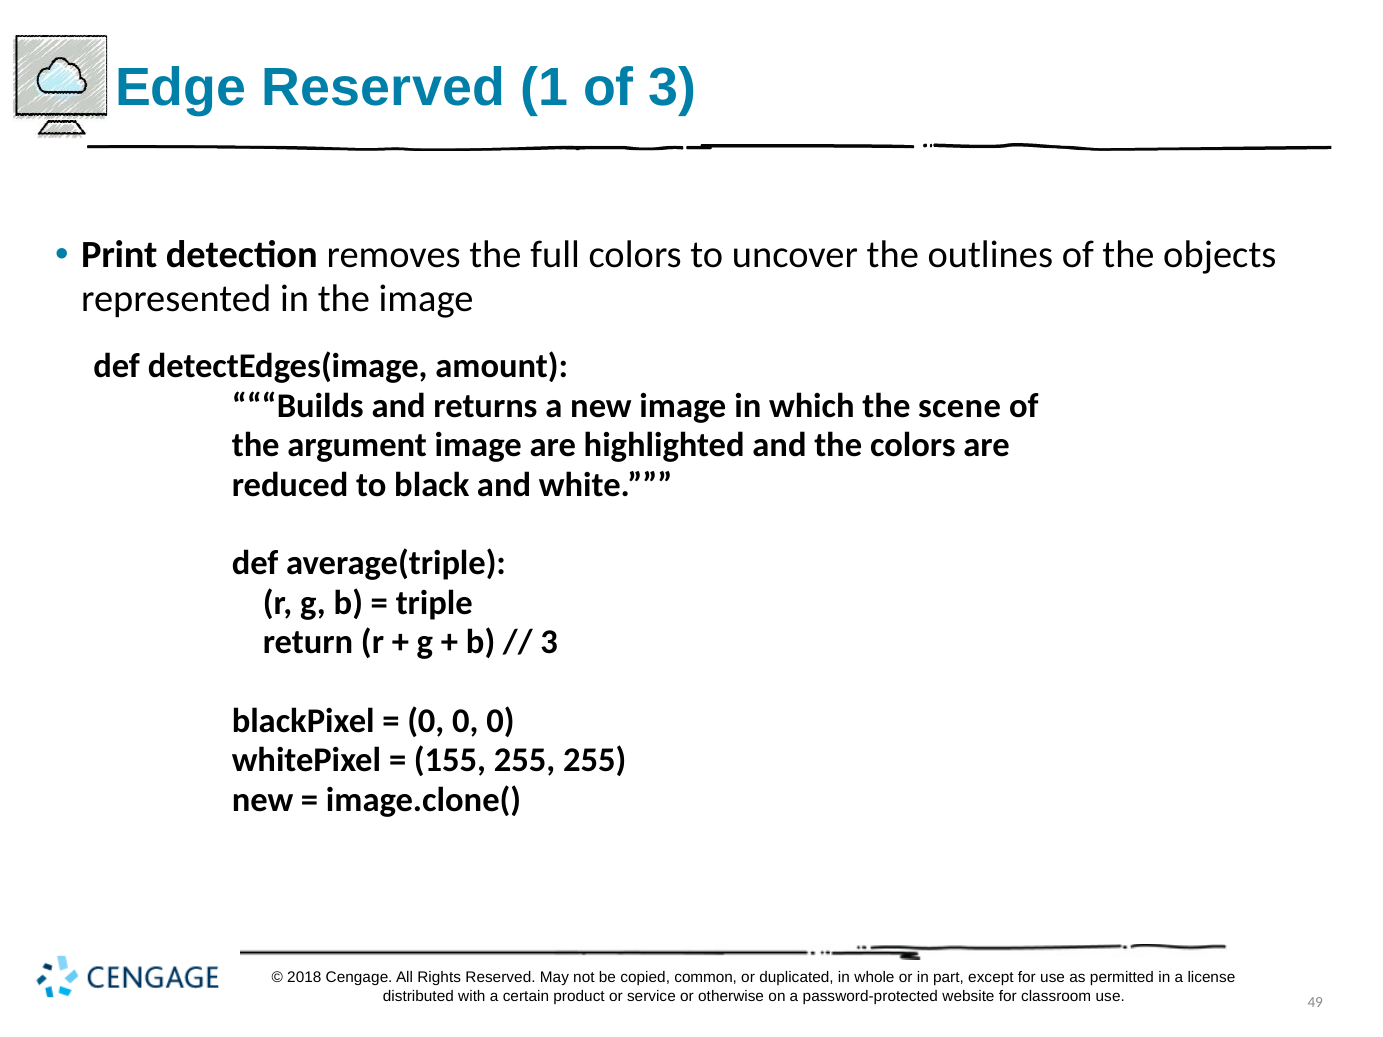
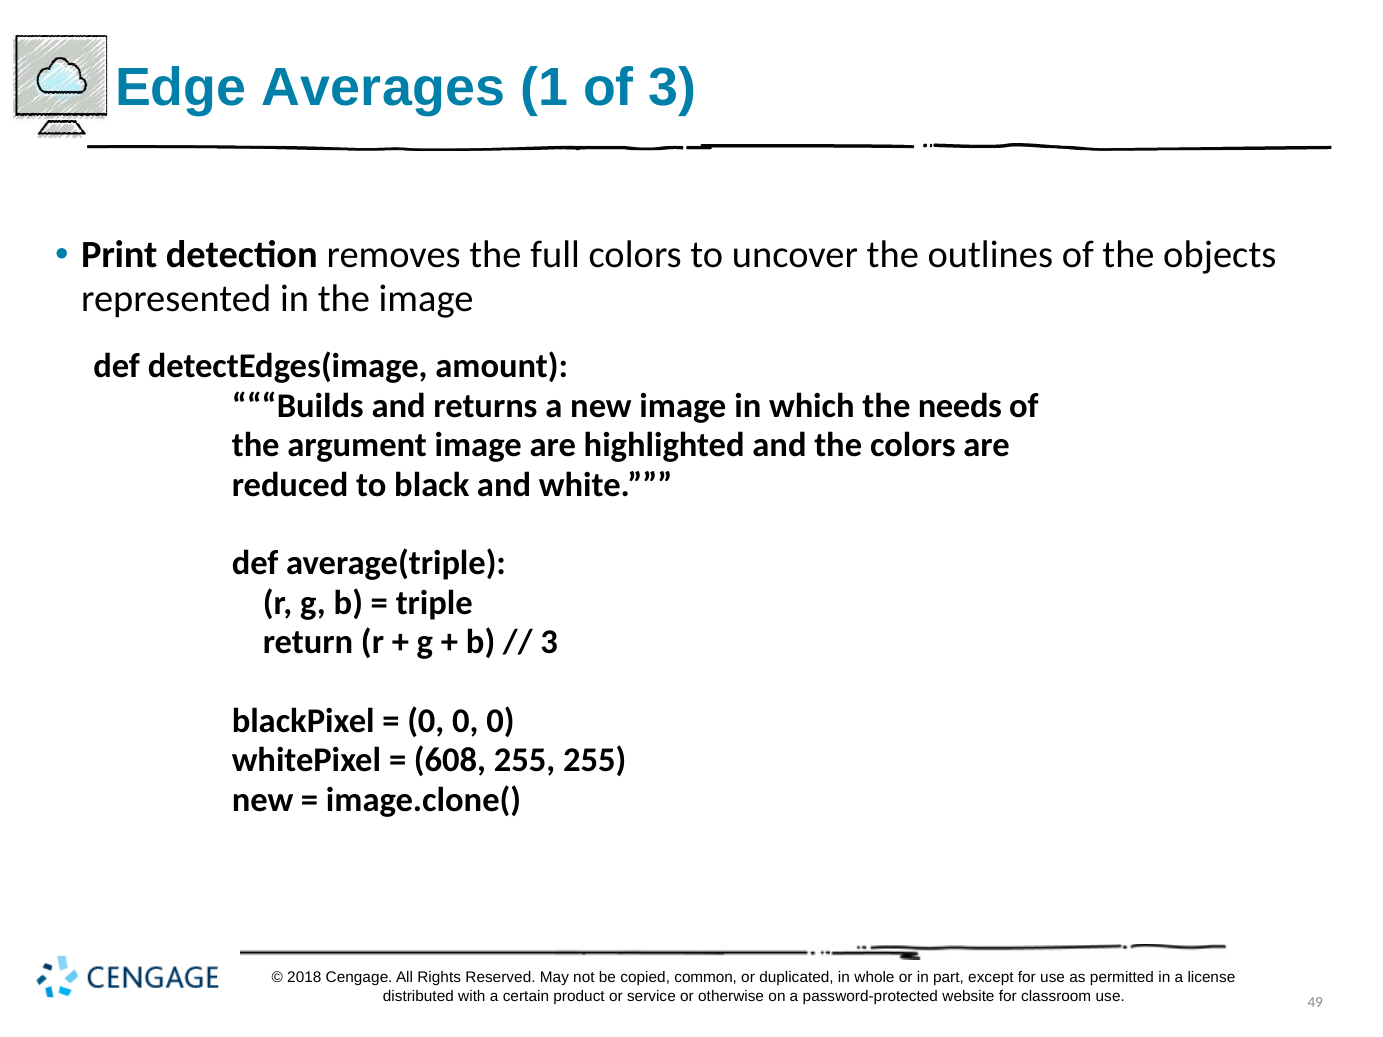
Edge Reserved: Reserved -> Averages (383, 88)
scene: scene -> needs (960, 406)
155: 155 -> 608 (450, 761)
